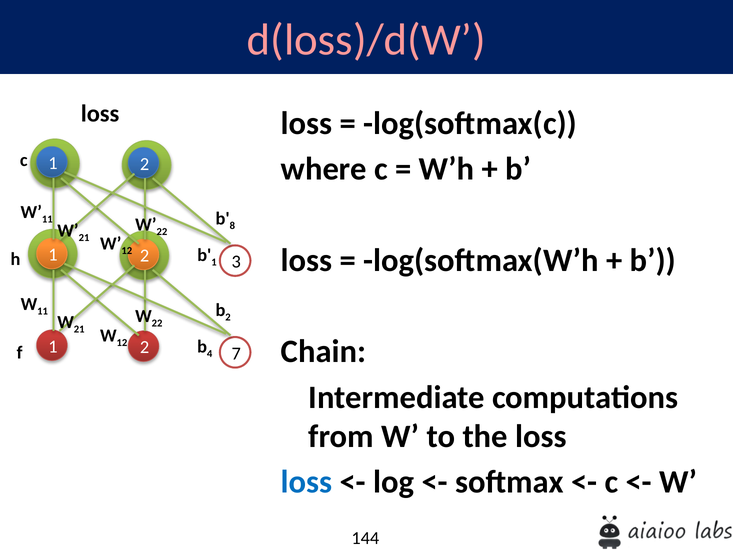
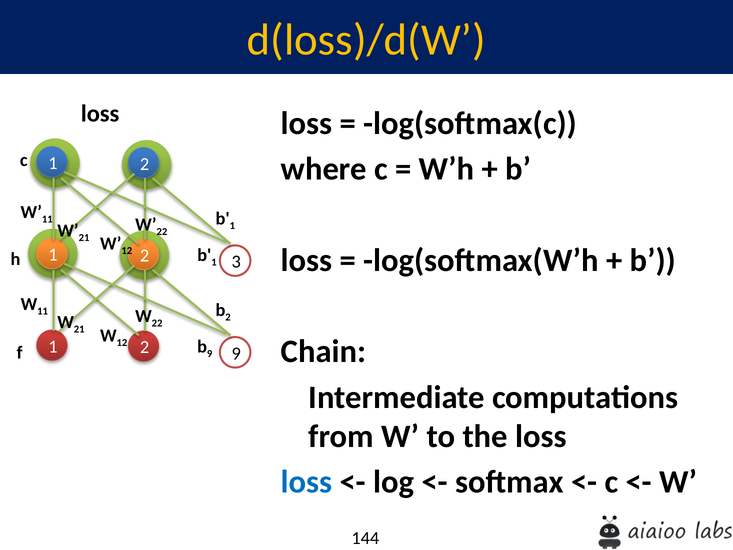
d(loss)/d(W colour: pink -> yellow (366, 40)
8: 8 -> 1 (232, 225)
b 4: 4 -> 9 (210, 354)
2 7: 7 -> 9 (236, 353)
